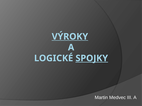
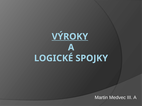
SPOJKY underline: present -> none (92, 59)
